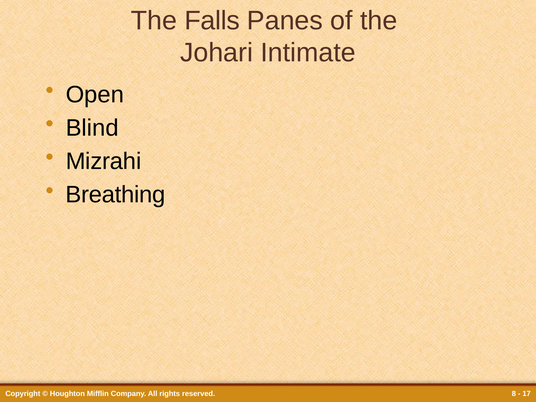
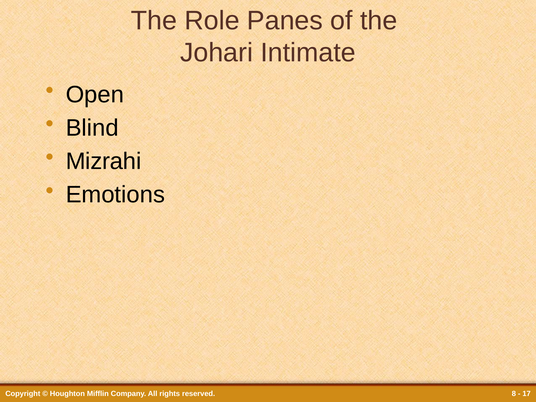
Falls: Falls -> Role (212, 21)
Breathing: Breathing -> Emotions (115, 195)
